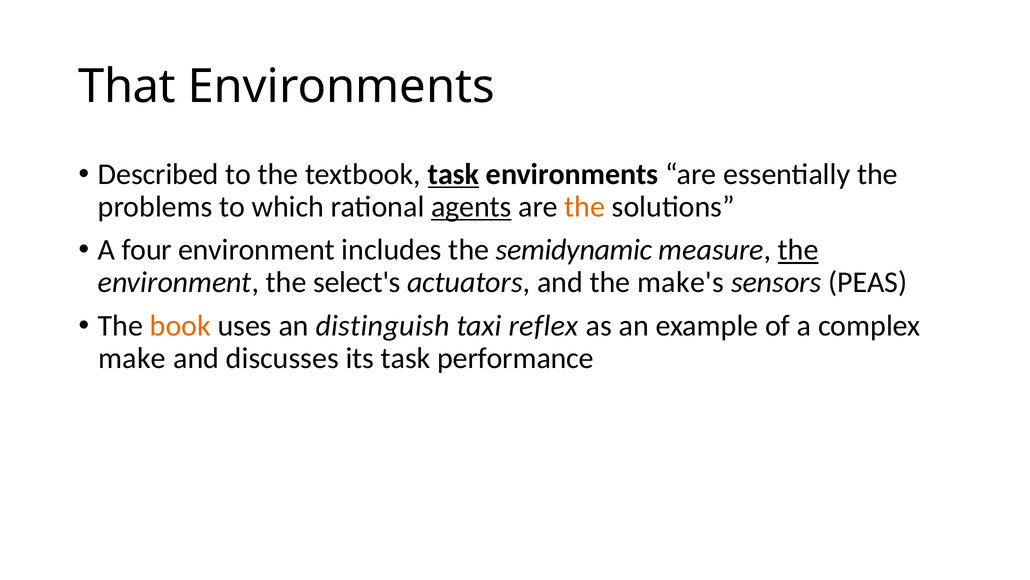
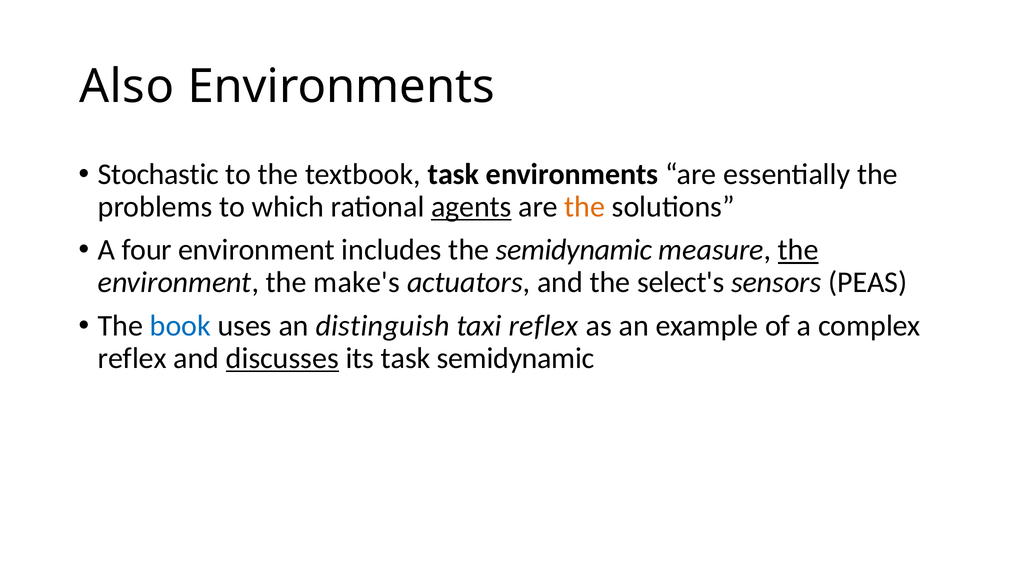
That: That -> Also (127, 87)
Described: Described -> Stochastic (158, 174)
task underline: present -> none (454, 174)
select's: select's -> make's (357, 282)
make's: make's -> select's (681, 282)
book colour: orange -> blue (180, 325)
make: make -> reflex (132, 358)
discusses underline: none -> present (282, 358)
task performance: performance -> semidynamic (516, 358)
